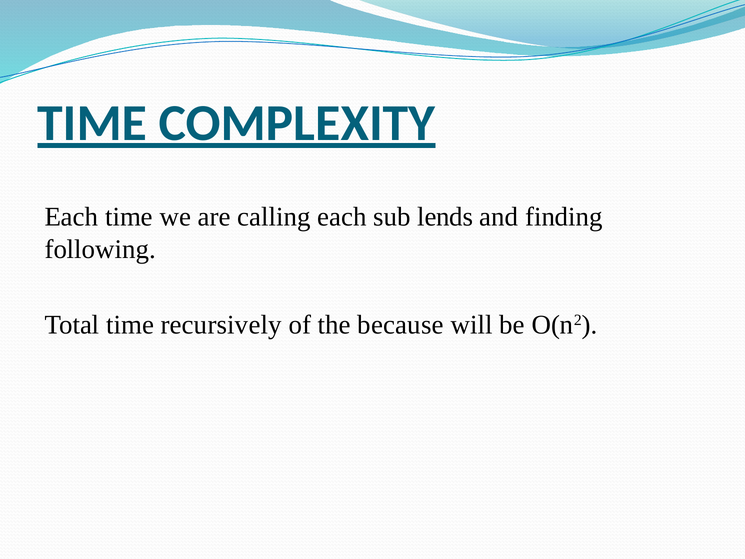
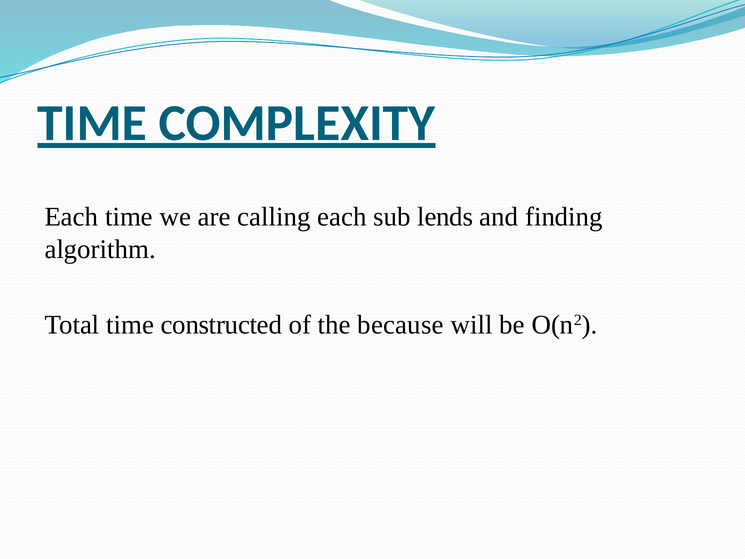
following: following -> algorithm (100, 249)
recursively: recursively -> constructed (221, 325)
